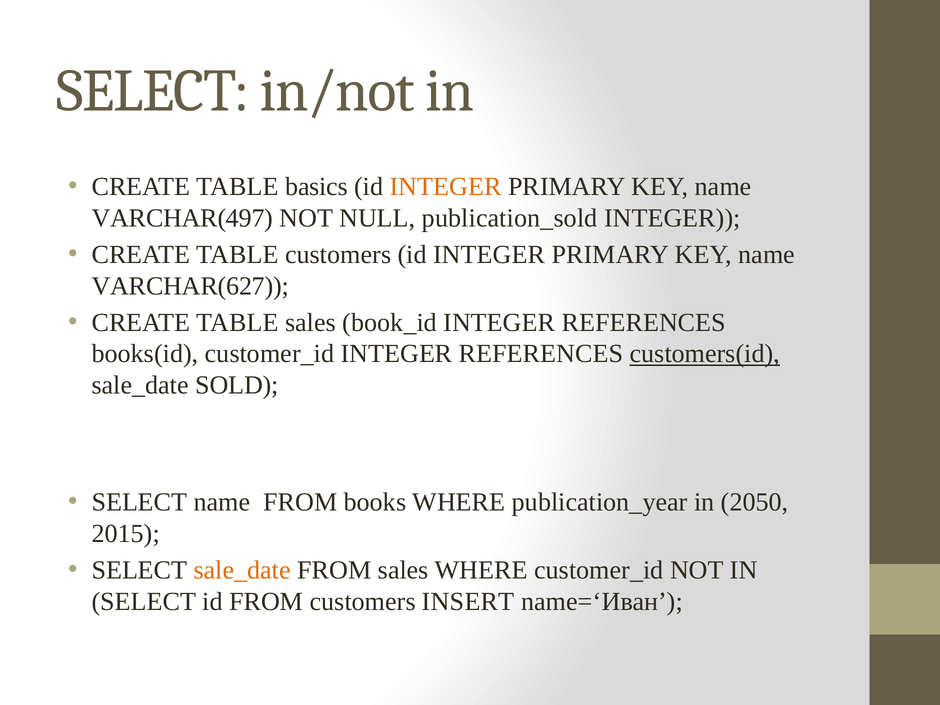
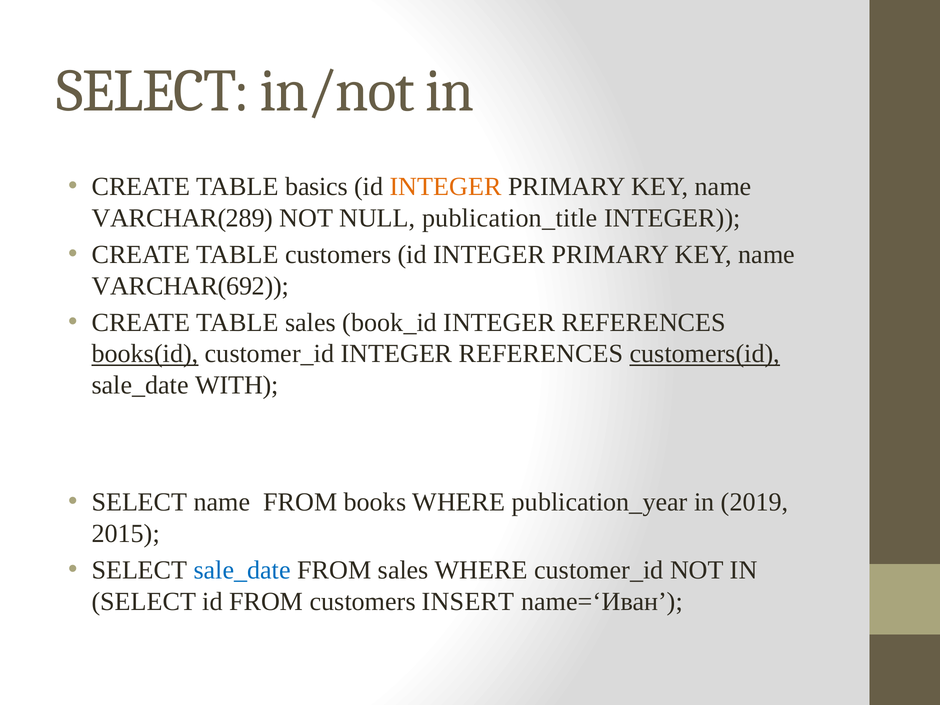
VARCHAR(497: VARCHAR(497 -> VARCHAR(289 (182, 218)
publication_sold: publication_sold -> publication_title (510, 218)
VARCHAR(627: VARCHAR(627 -> VARCHAR(692 (190, 286)
books(id underline: none -> present (145, 354)
SOLD: SOLD -> WITH (237, 385)
2050: 2050 -> 2019 (755, 502)
sale_date colour: orange -> blue (242, 570)
